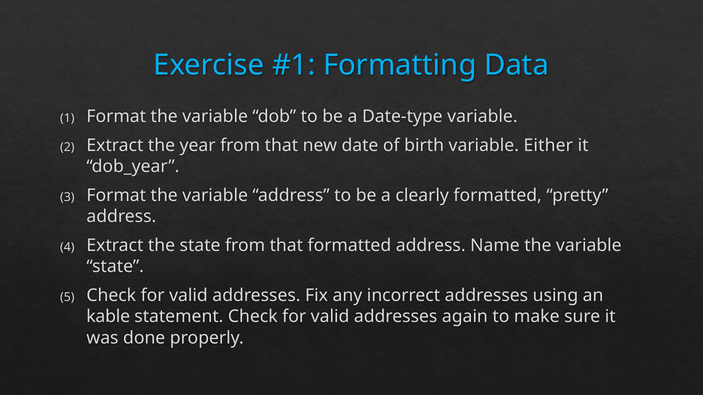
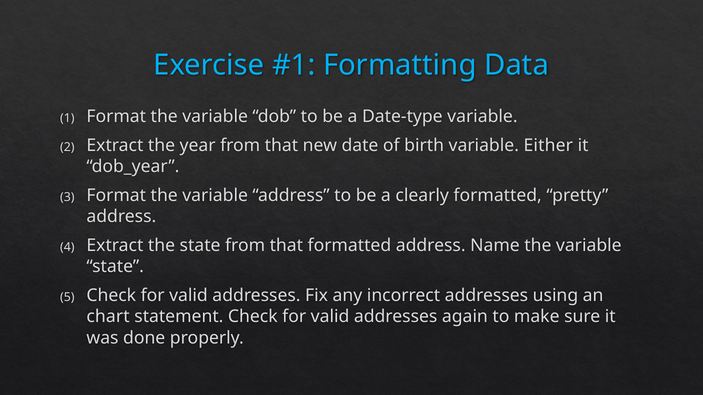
kable: kable -> chart (108, 317)
